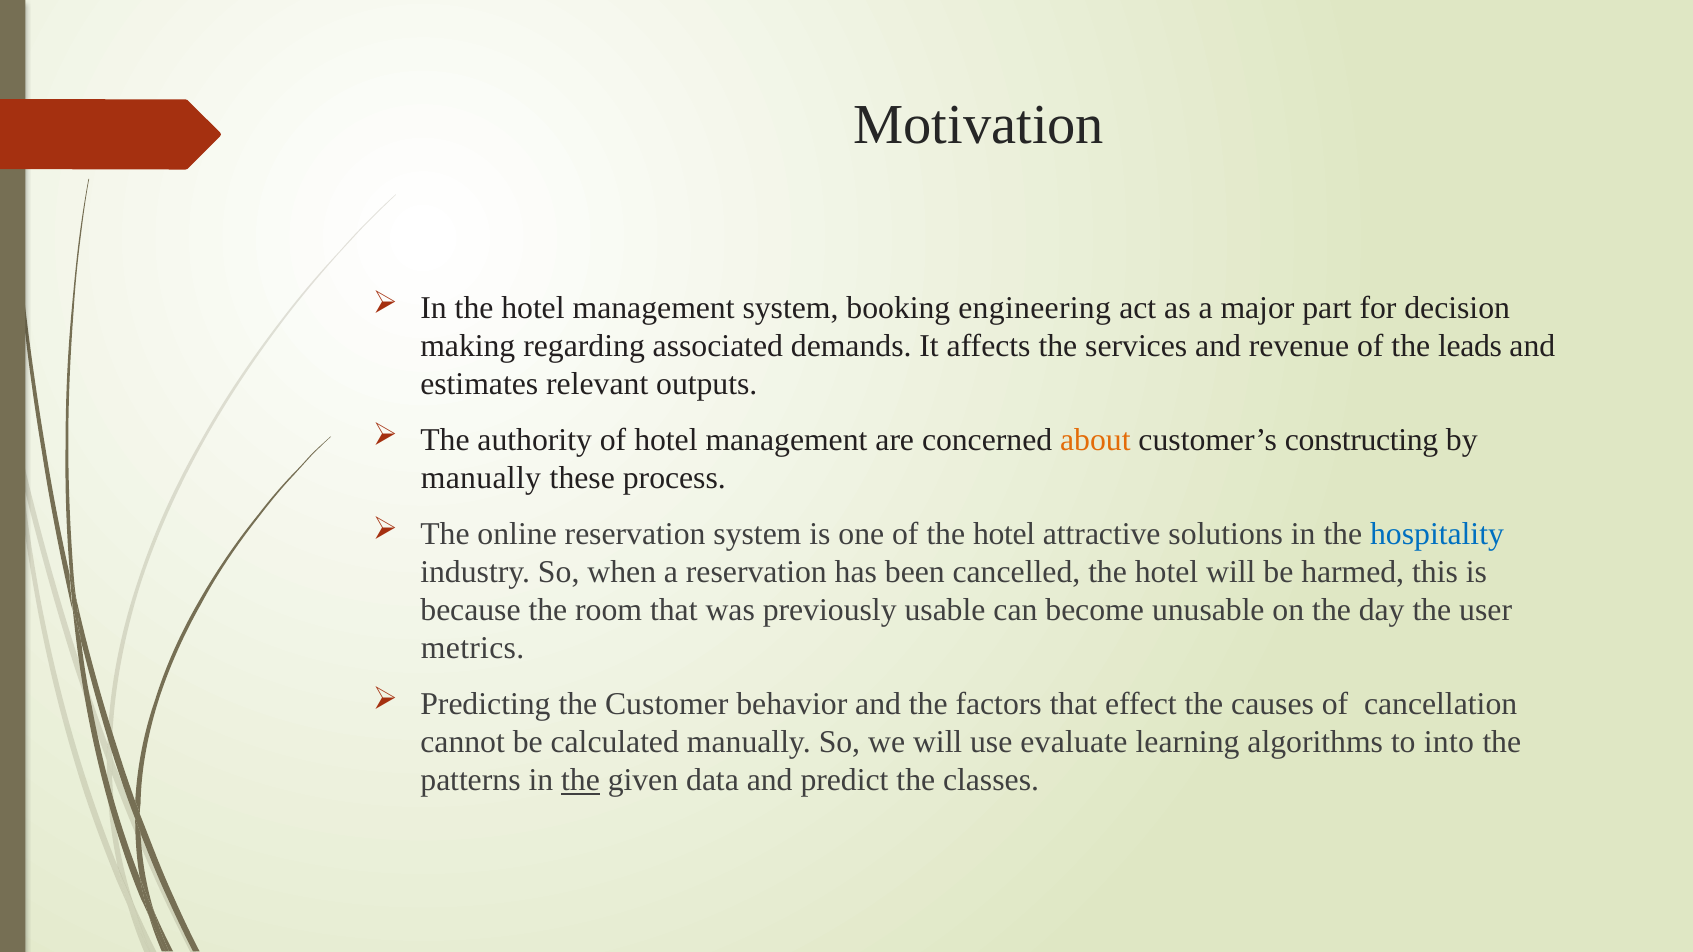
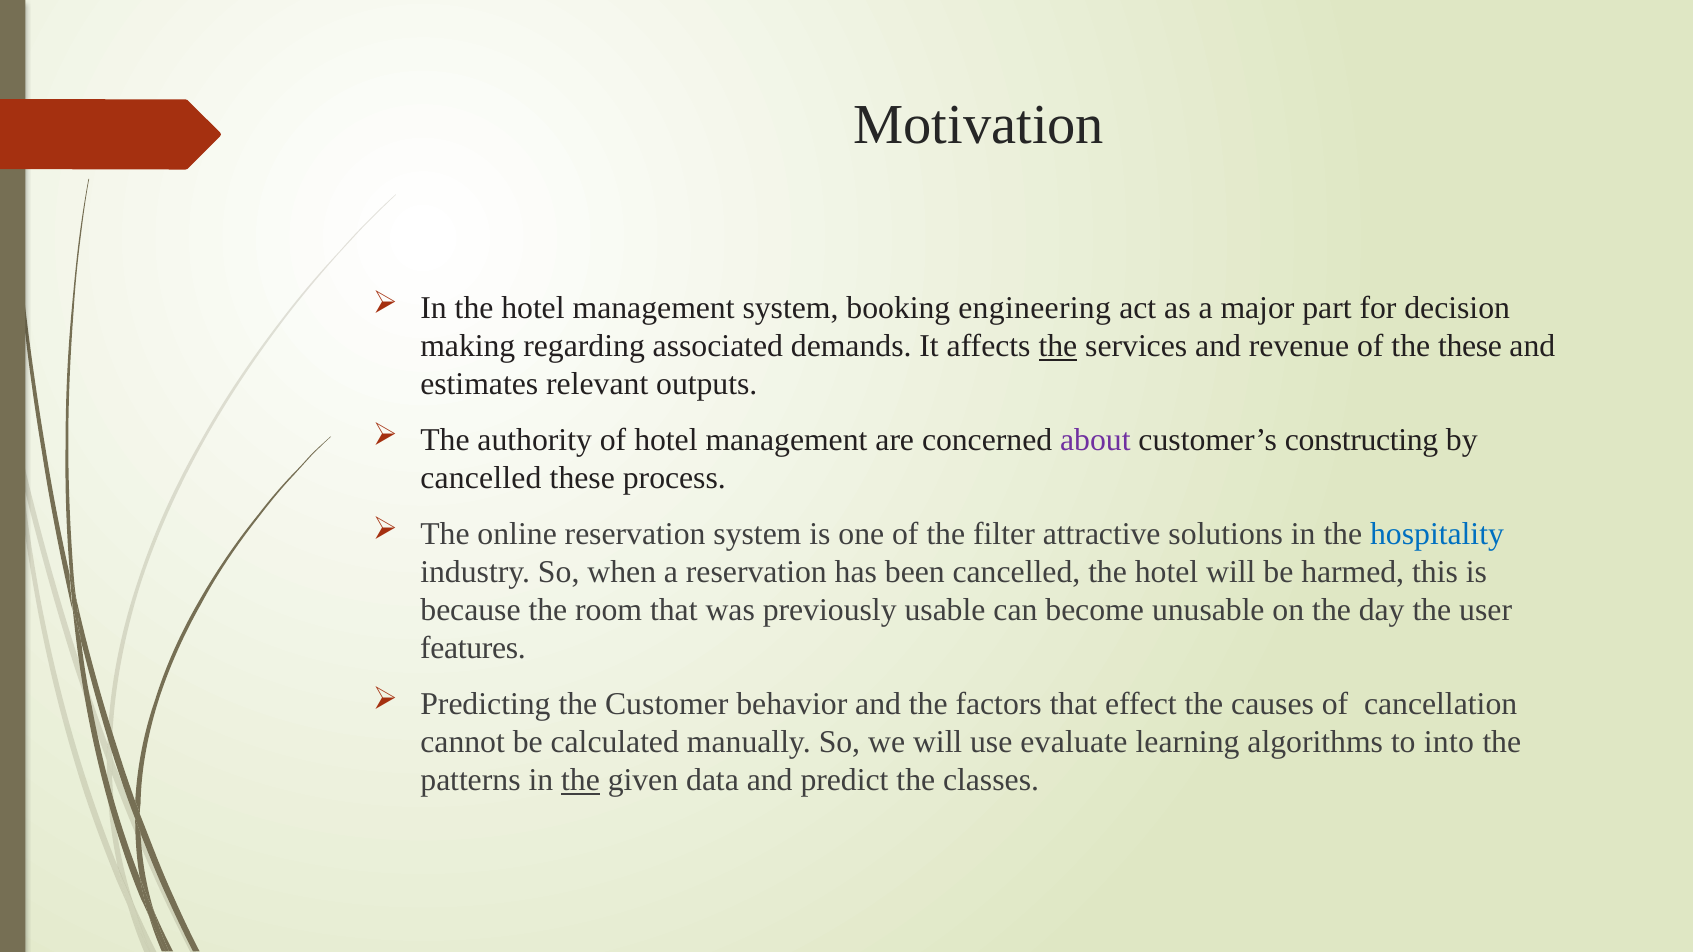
the underline: none -> present (1058, 347)
the leads: leads -> these (1470, 347)
about colour: orange -> purple (1095, 440)
manually: manually -> cancelled (481, 478)
of the hotel: hotel -> filter (1004, 534)
metrics: metrics -> features (473, 648)
